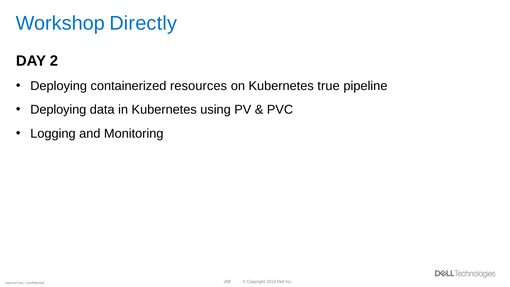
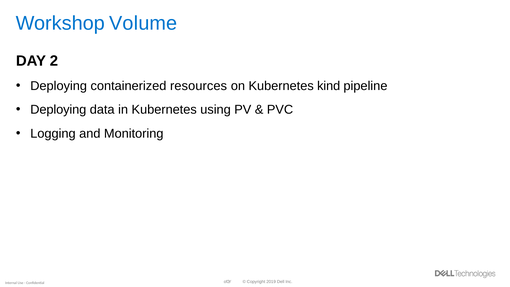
Directly: Directly -> Volume (143, 23)
true: true -> kind (329, 86)
